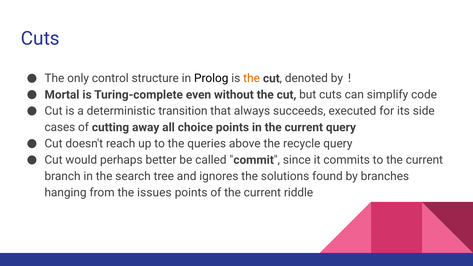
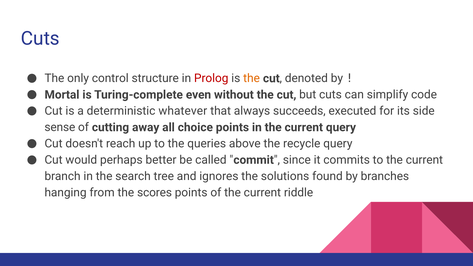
Prolog colour: black -> red (211, 78)
transition: transition -> whatever (183, 111)
cases: cases -> sense (60, 127)
issues: issues -> scores (155, 193)
